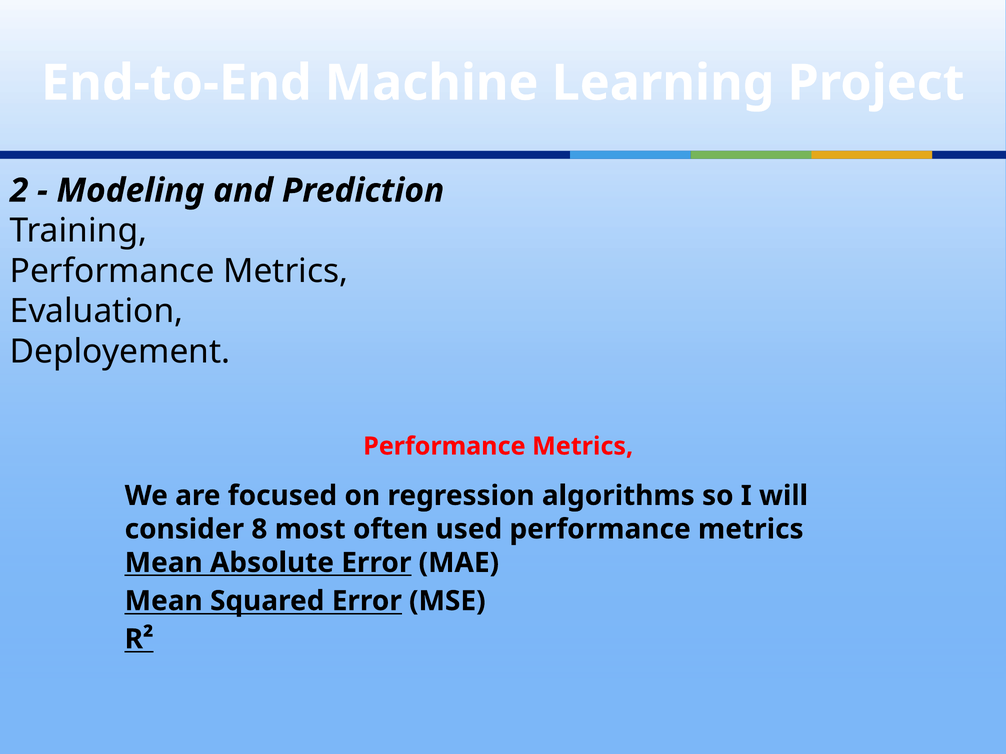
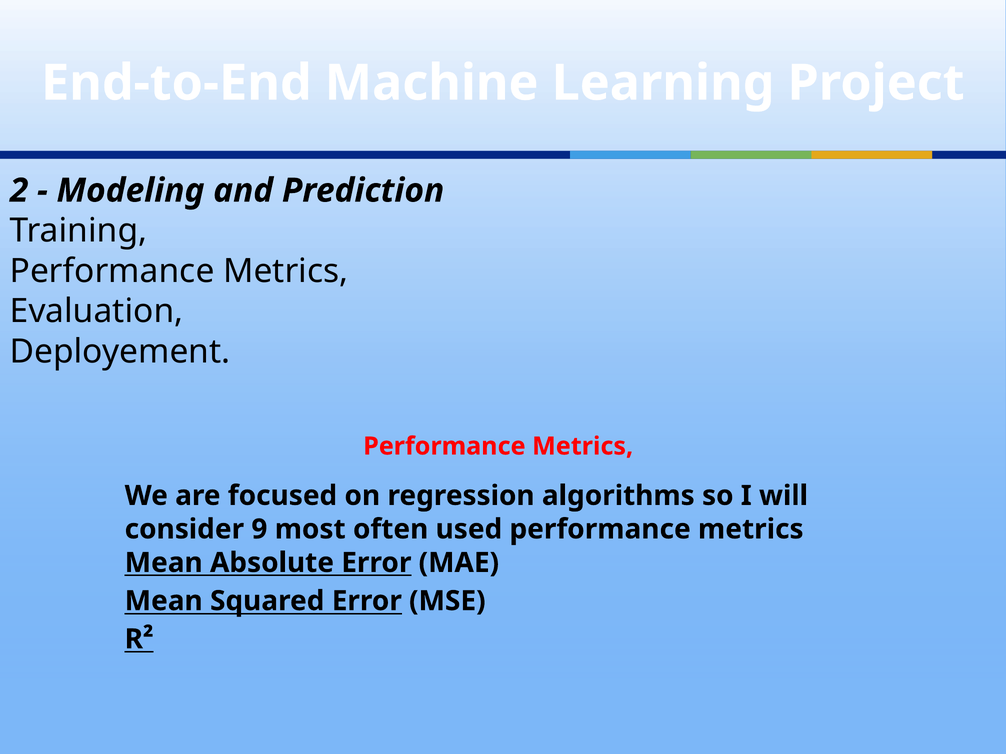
8: 8 -> 9 (259, 530)
